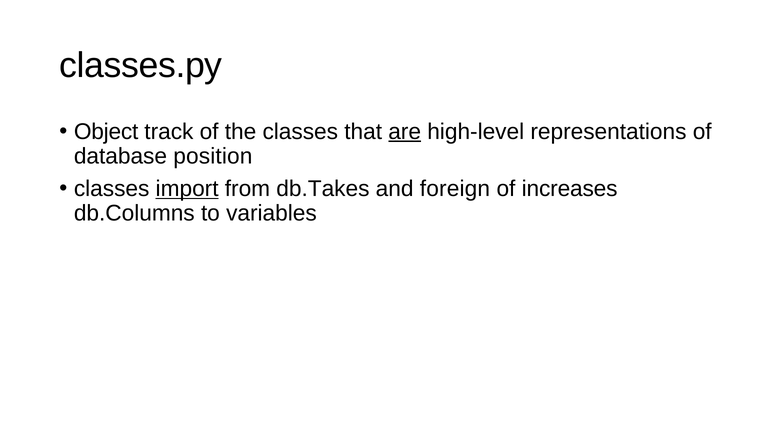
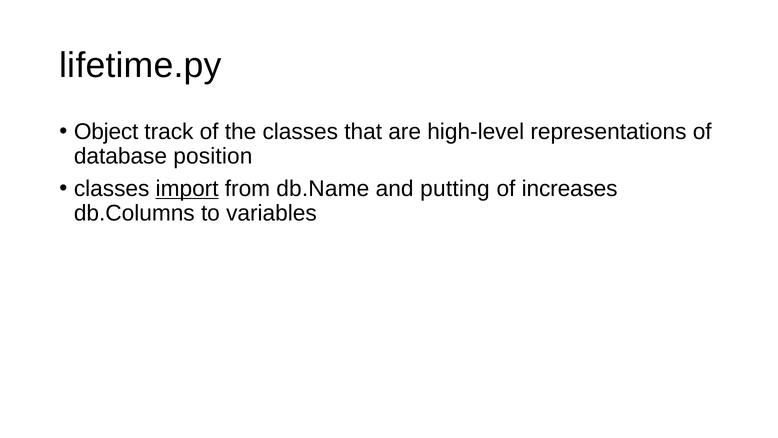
classes.py: classes.py -> lifetime.py (140, 65)
are underline: present -> none (405, 131)
db.Takes: db.Takes -> db.Name (323, 189)
foreign: foreign -> putting (455, 189)
